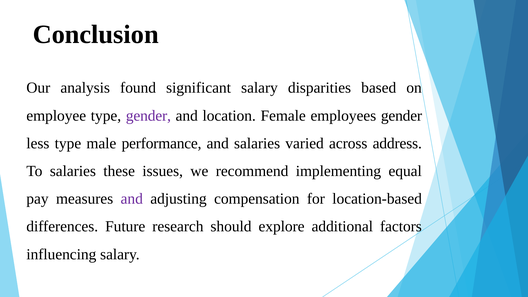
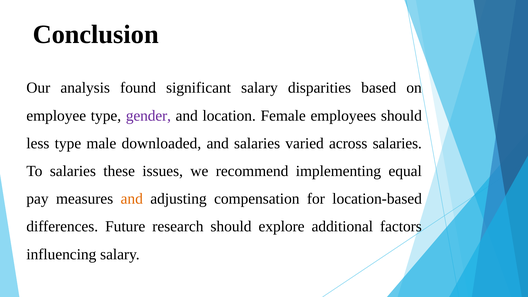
employees gender: gender -> should (401, 116)
performance: performance -> downloaded (161, 143)
across address: address -> salaries (397, 143)
and colour: purple -> orange (132, 199)
